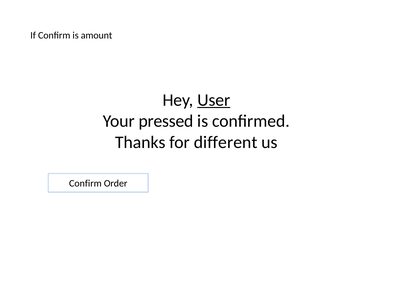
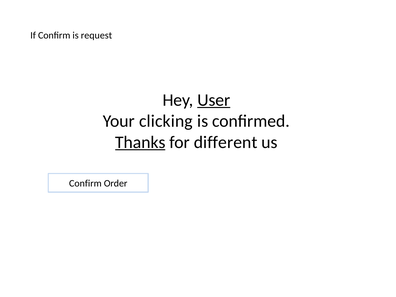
amount: amount -> request (96, 35)
pressed: pressed -> clicking (166, 121)
Thanks underline: none -> present (140, 142)
